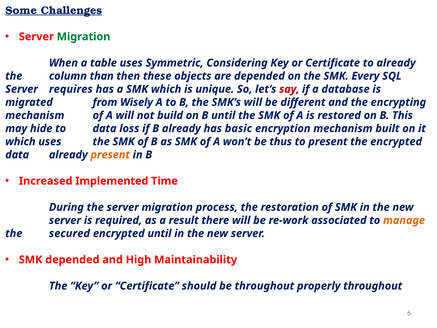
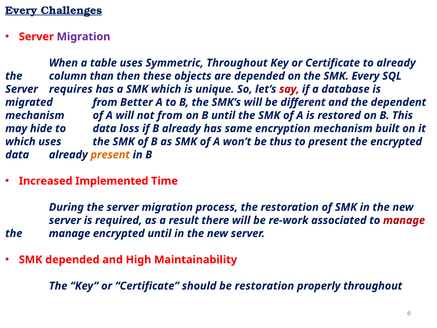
Some: Some -> Every (21, 10)
Migration colour: green -> purple (84, 37)
Symmetric Considering: Considering -> Throughout (237, 63)
Wisely: Wisely -> Better (136, 102)
encrypting: encrypting -> dependent (398, 102)
not build: build -> from (170, 115)
basic: basic -> same (238, 128)
manage colour: orange -> red (404, 220)
the secured: secured -> manage (70, 233)
be throughout: throughout -> restoration (264, 286)
